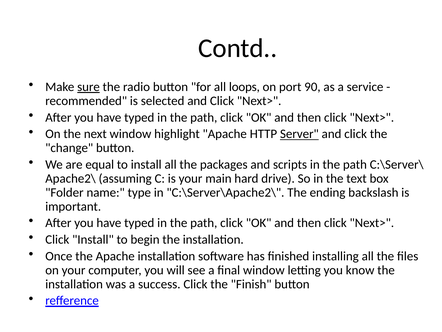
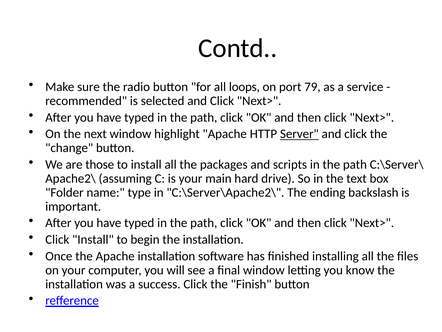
sure underline: present -> none (88, 87)
90: 90 -> 79 (312, 87)
equal: equal -> those (100, 164)
